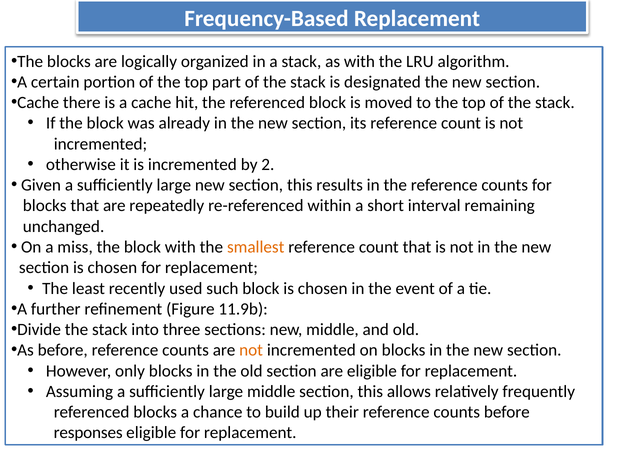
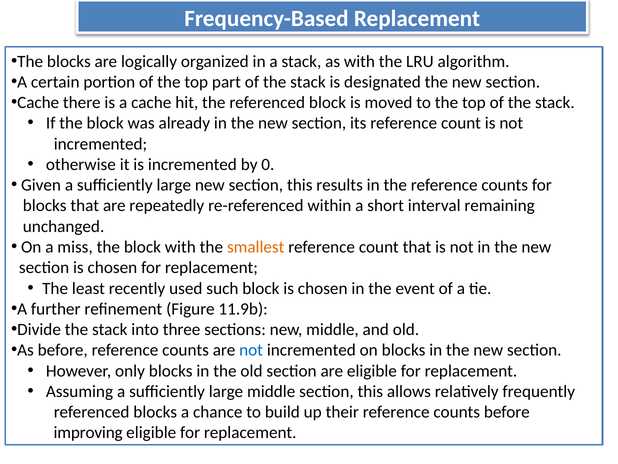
2: 2 -> 0 (268, 164)
not colour: orange -> blue (251, 350)
responses: responses -> improving (88, 432)
